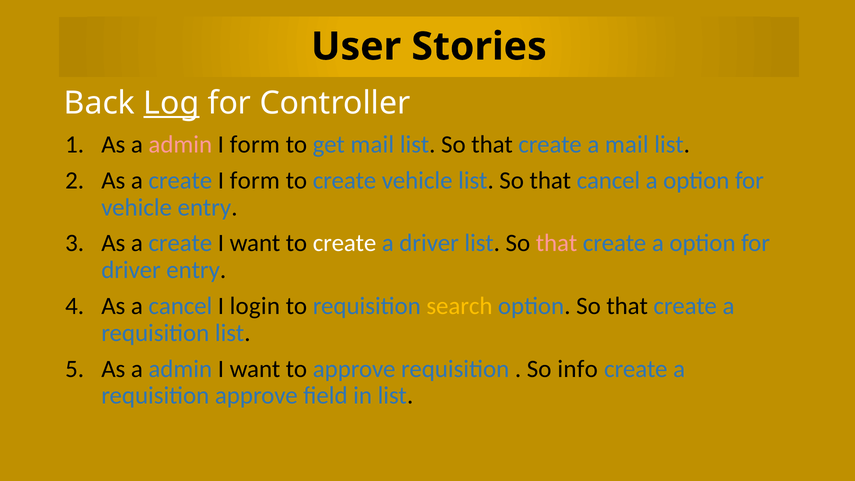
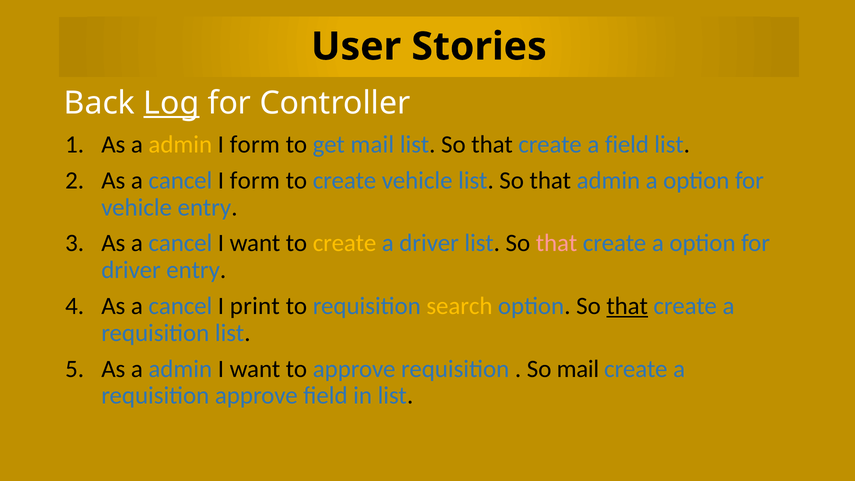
admin colour: pink -> yellow (180, 145)
a mail: mail -> field (627, 145)
create: create -> cancel (180, 180)
that cancel: cancel -> admin (608, 180)
create: create -> cancel (180, 243)
create colour: white -> yellow (345, 243)
login: login -> print (255, 306)
that underline: none -> present (627, 306)
So info: info -> mail (578, 369)
